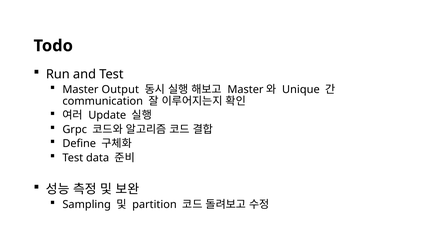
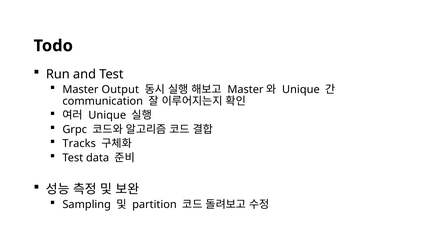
Update: Update -> Unique (107, 116)
Define: Define -> Tracks (79, 144)
